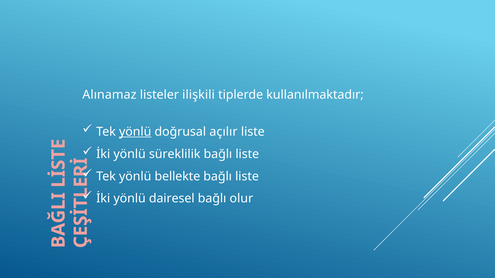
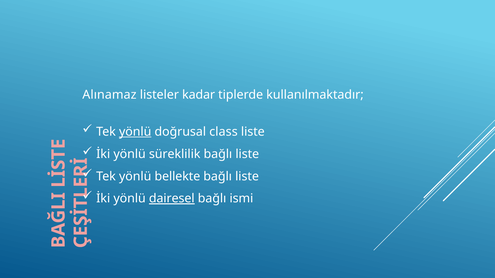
ilişkili: ilişkili -> kadar (199, 95)
açılır: açılır -> class (223, 132)
dairesel underline: none -> present (172, 199)
olur: olur -> ismi (241, 199)
